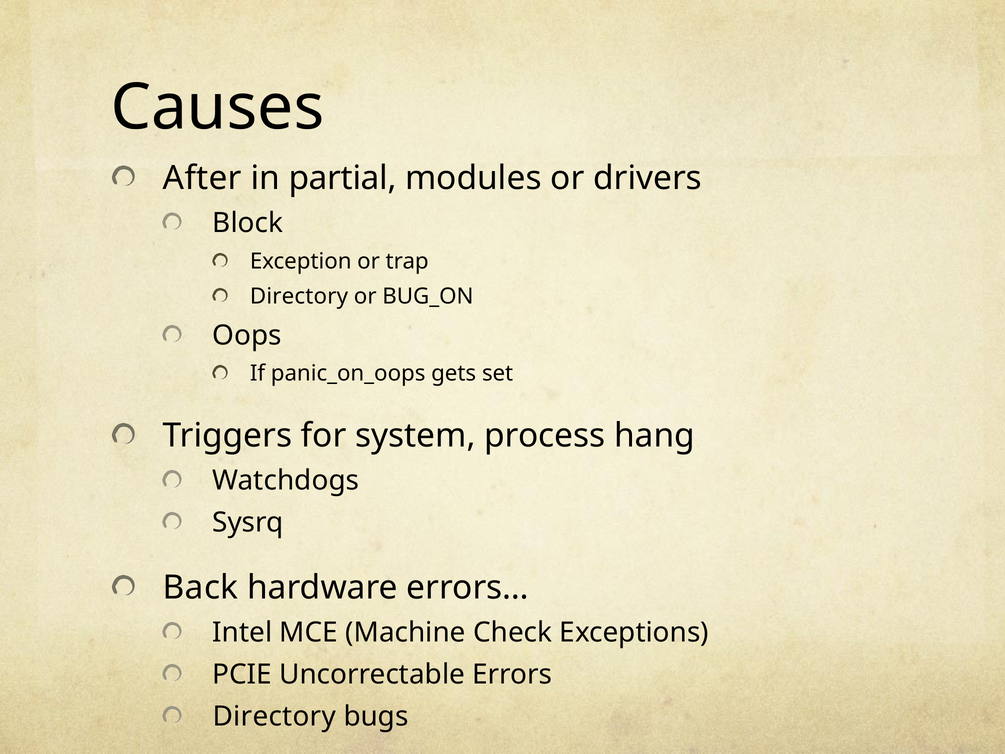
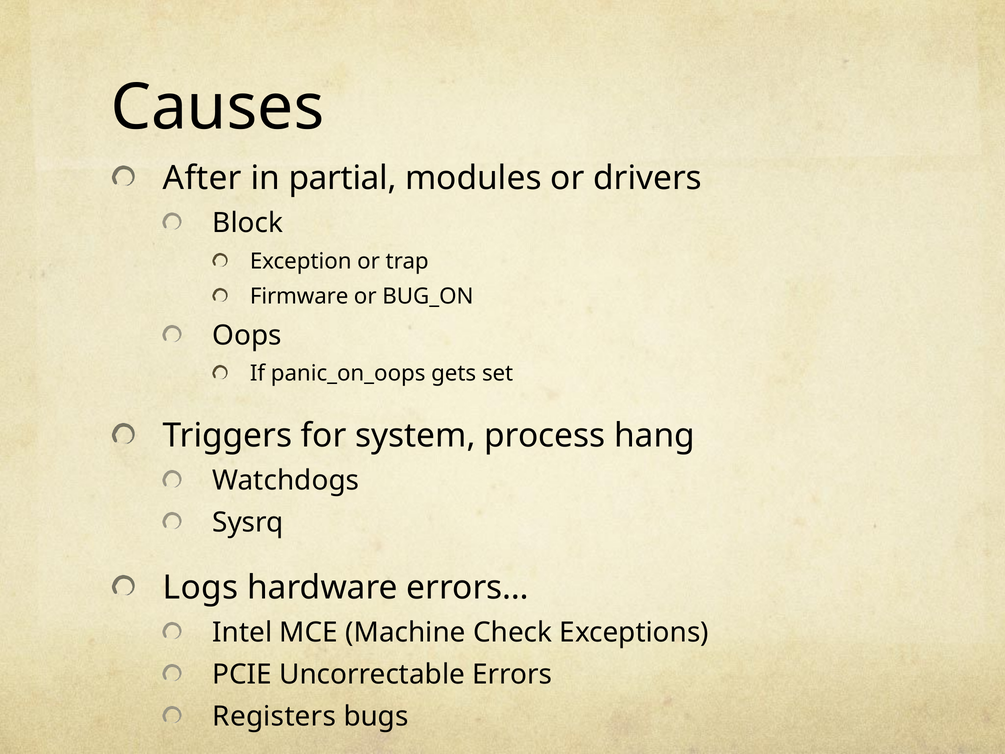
Directory: Directory -> Firmware (299, 296)
Back: Back -> Logs (201, 588)
Directory: Directory -> Registers (274, 716)
